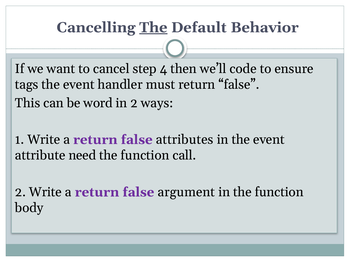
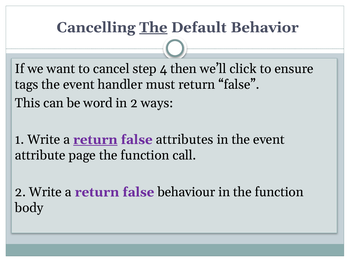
code: code -> click (243, 69)
return underline: none -> present (95, 140)
need: need -> page (82, 156)
argument: argument -> behaviour (186, 192)
